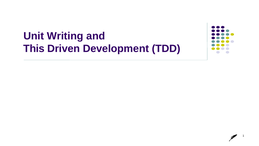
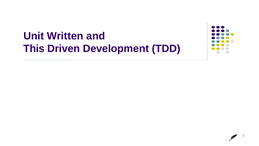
Writing: Writing -> Written (65, 36)
